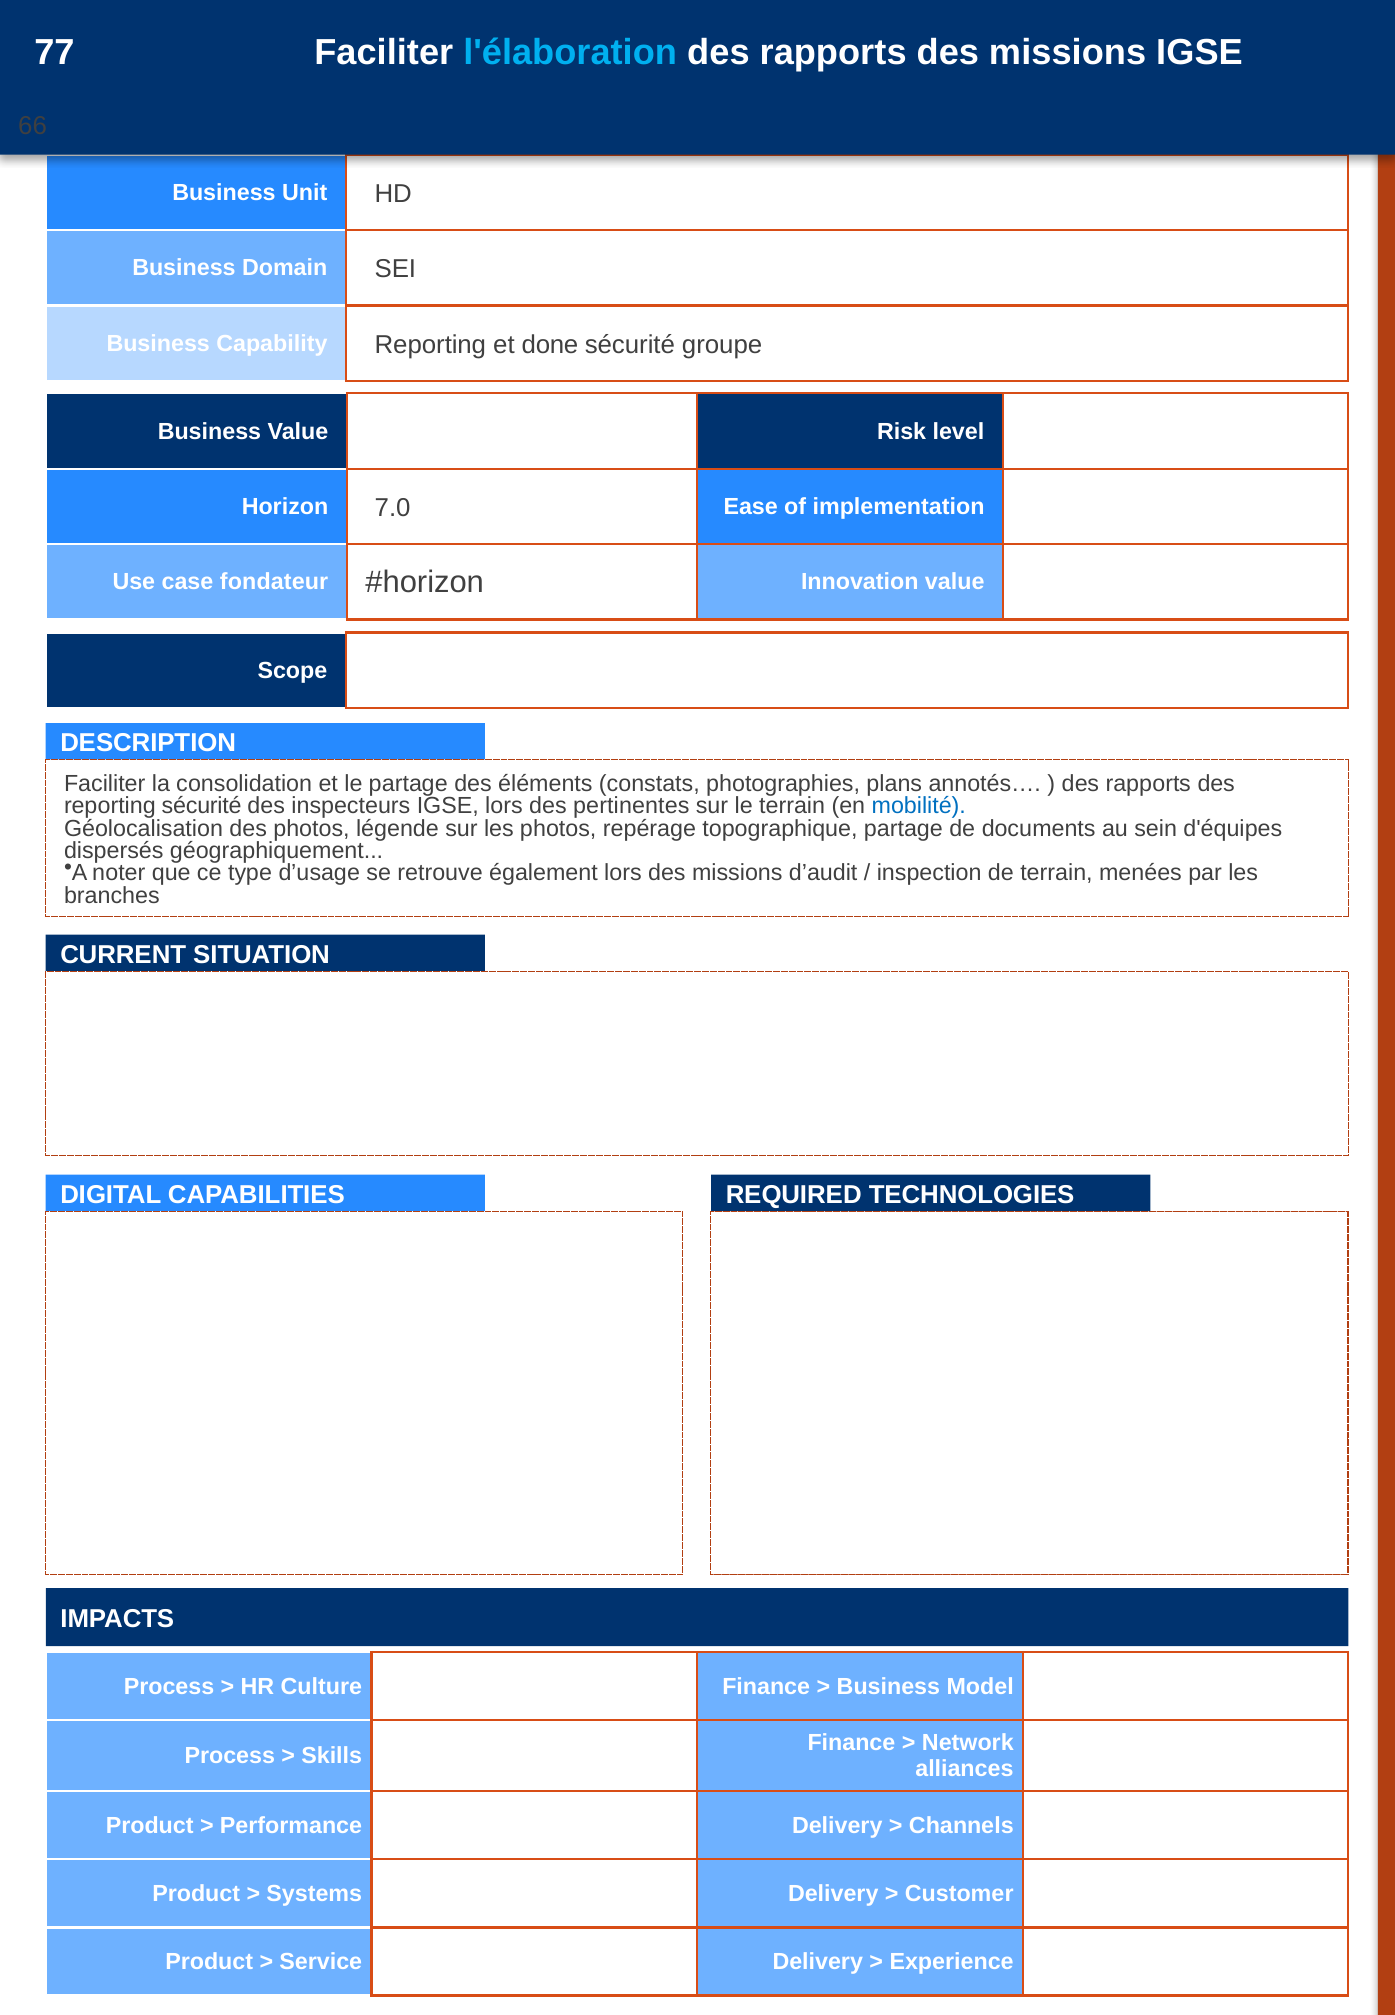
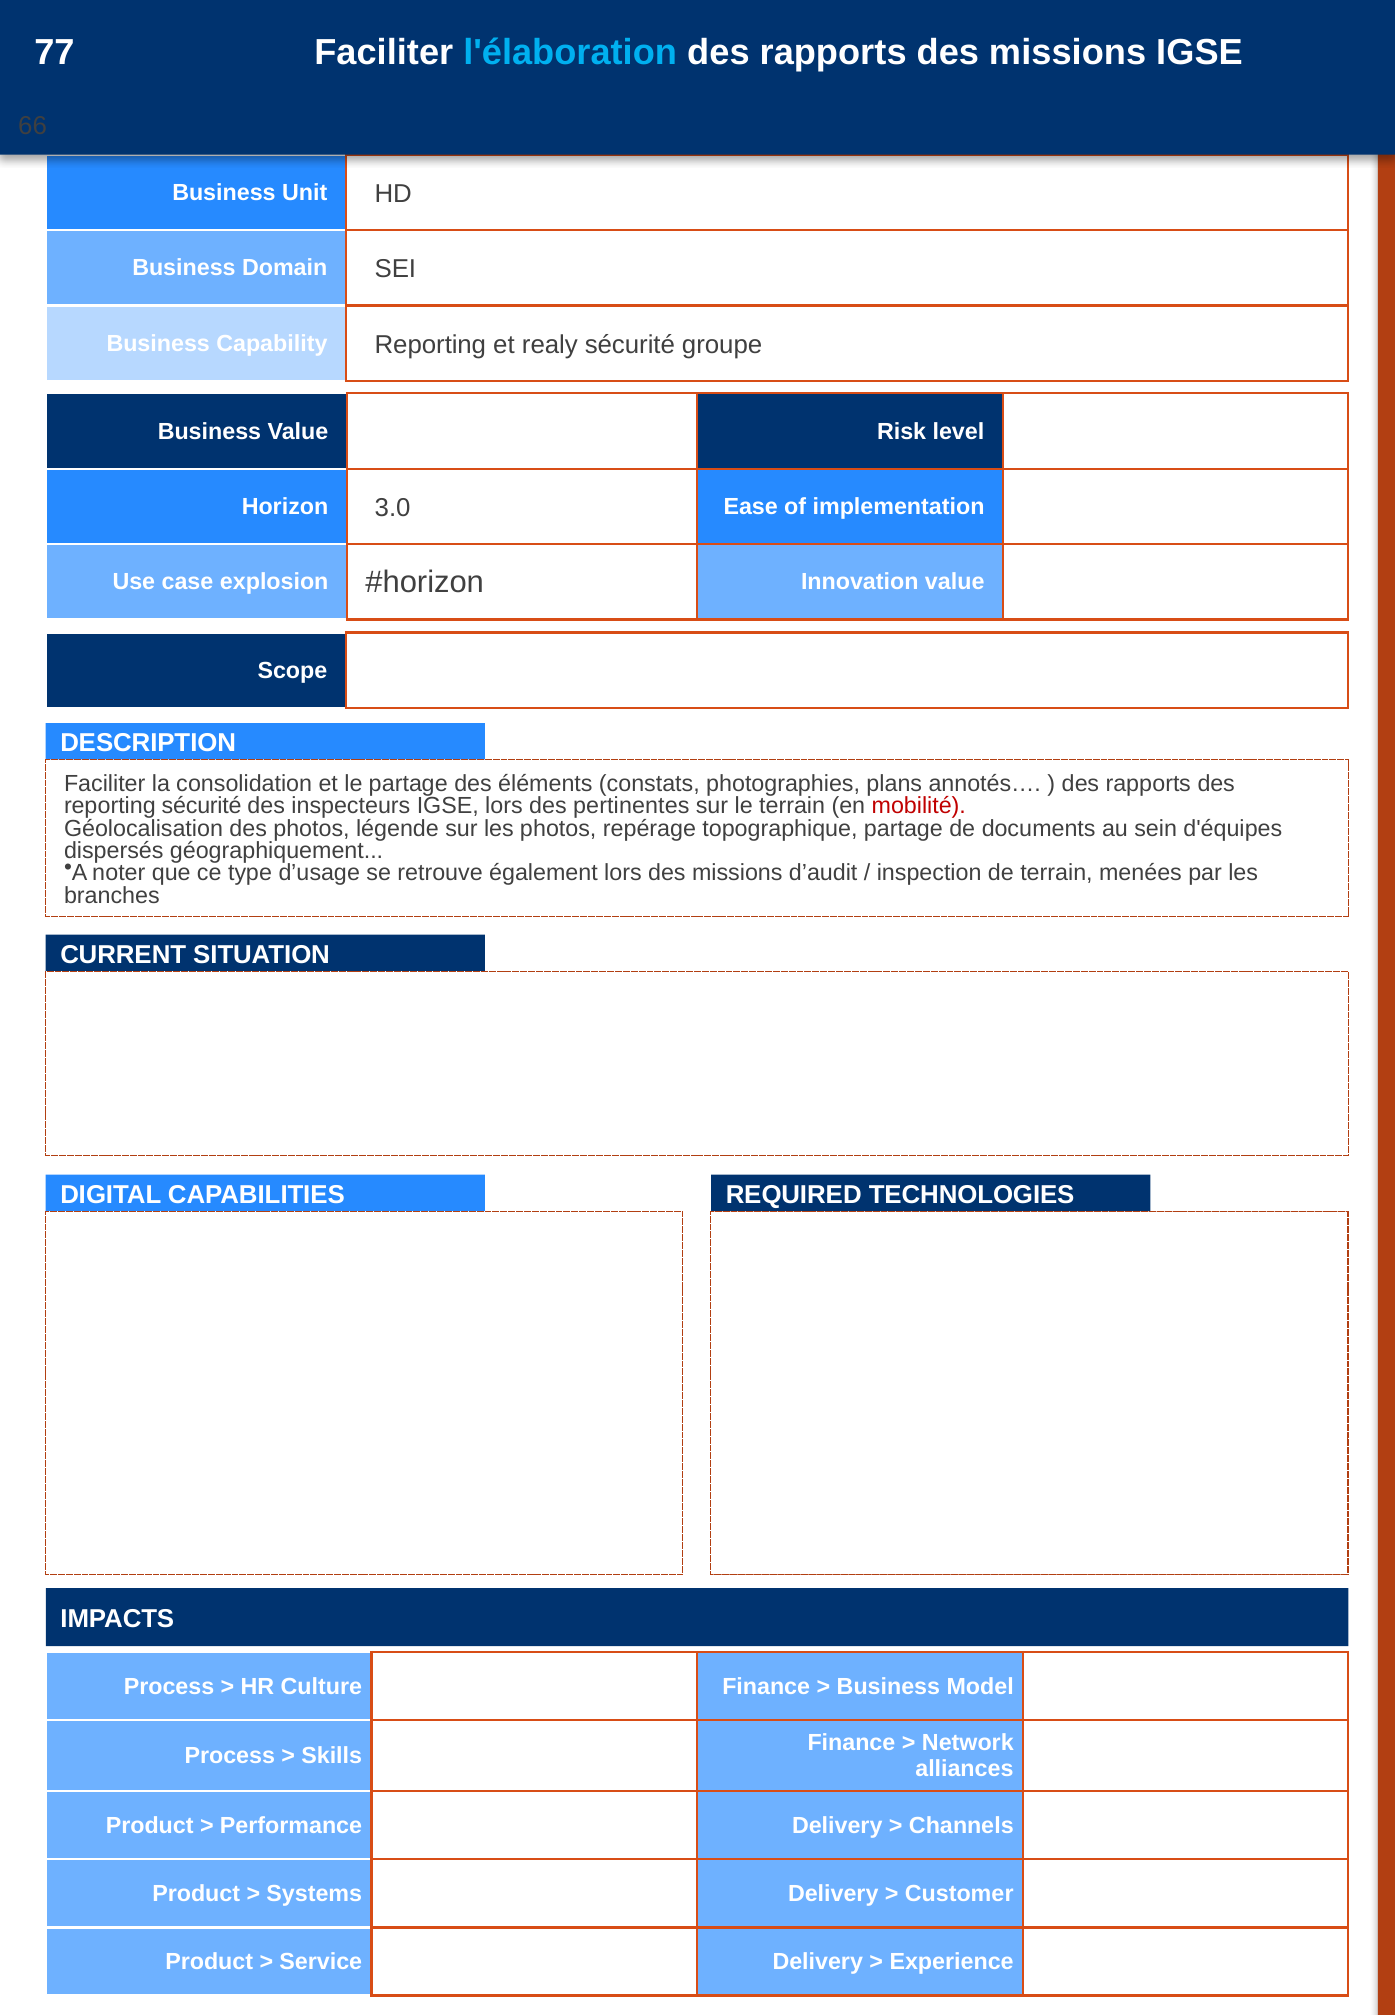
done: done -> realy (550, 345)
7.0: 7.0 -> 3.0 (393, 508)
fondateur: fondateur -> explosion (274, 582)
mobilité colour: blue -> red (919, 806)
